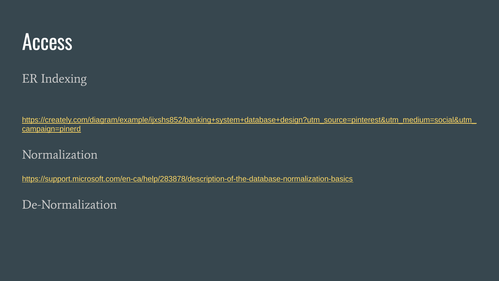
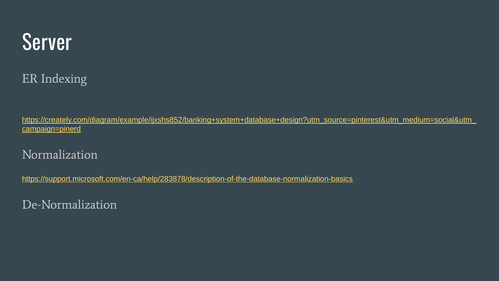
Access: Access -> Server (47, 43)
